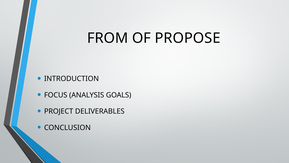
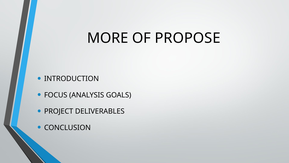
FROM: FROM -> MORE (108, 38)
